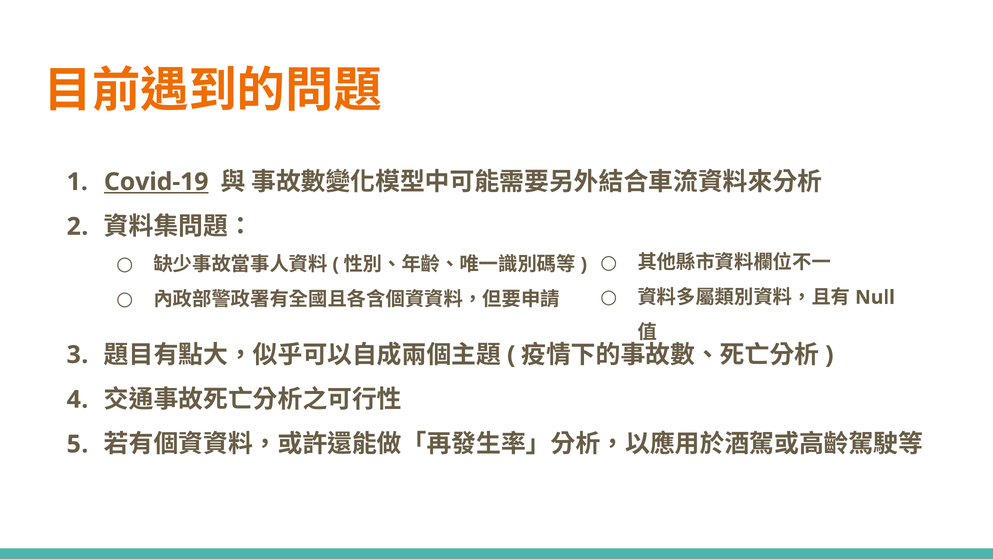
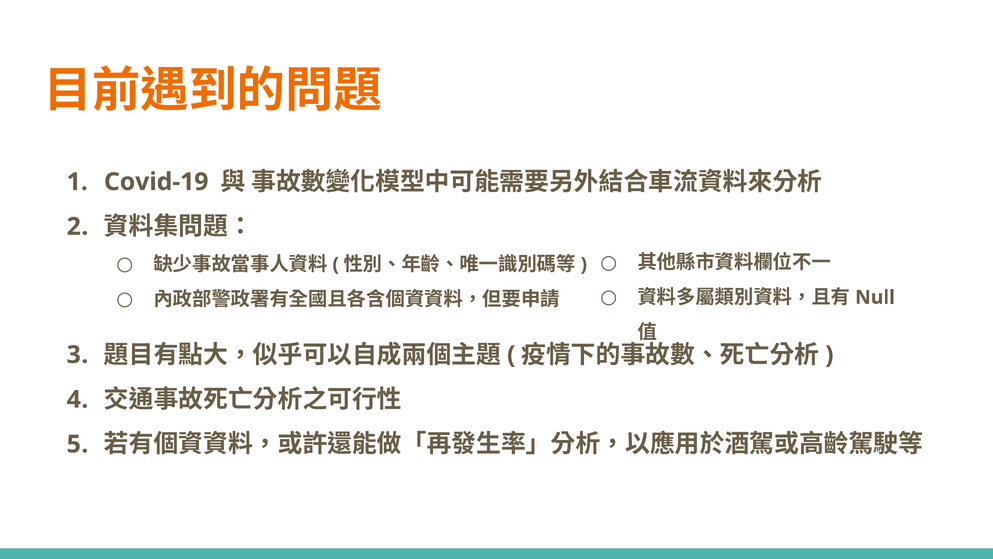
Covid-19 underline: present -> none (156, 182)
